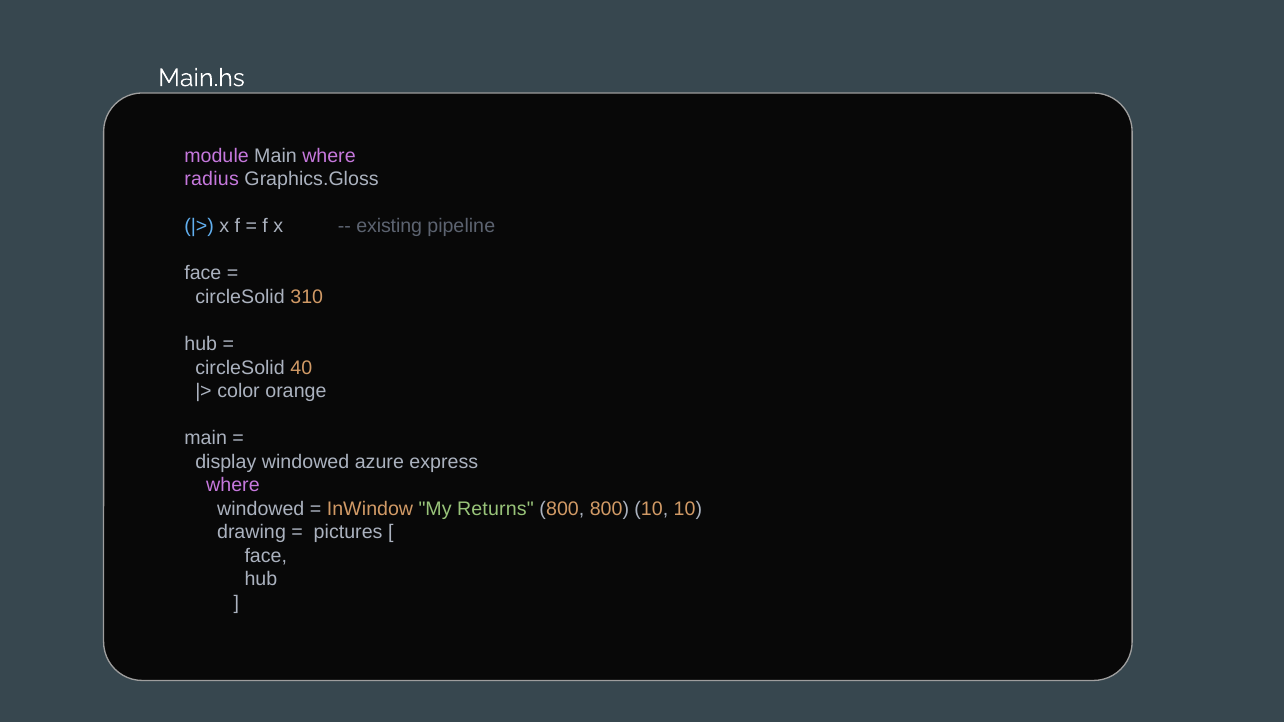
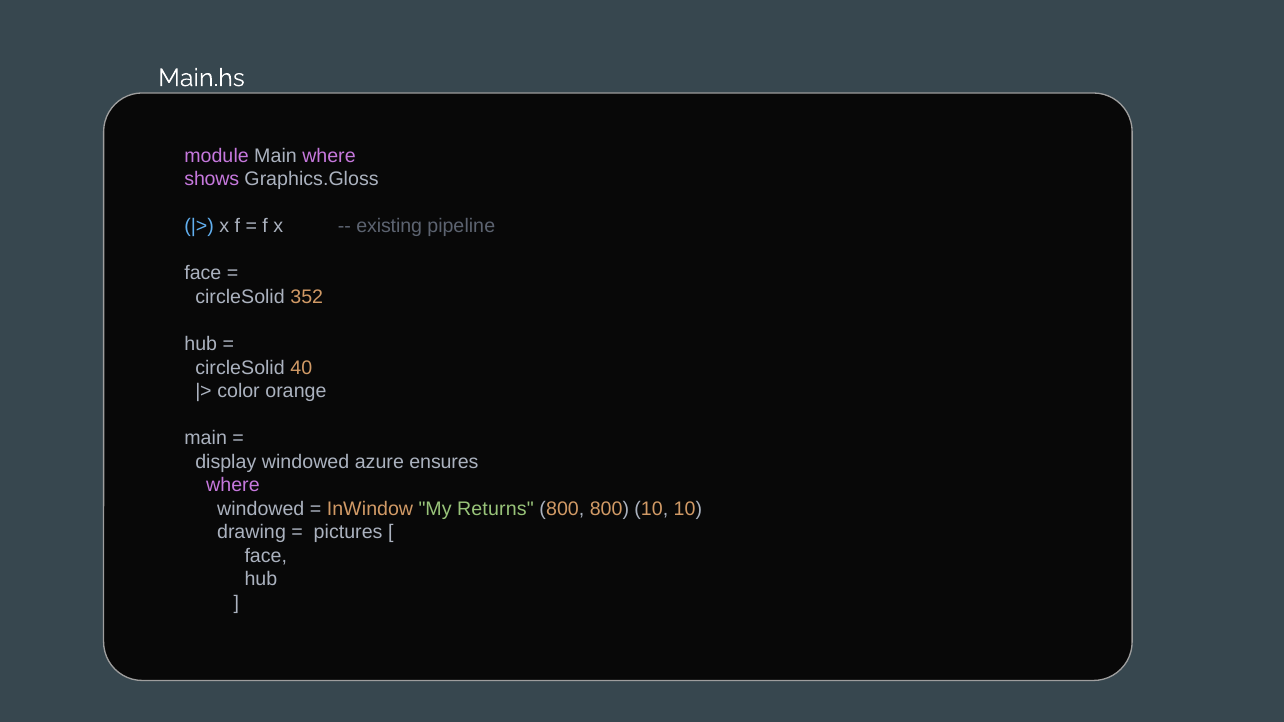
radius: radius -> shows (212, 179)
310: 310 -> 352 (307, 297)
express: express -> ensures (444, 462)
